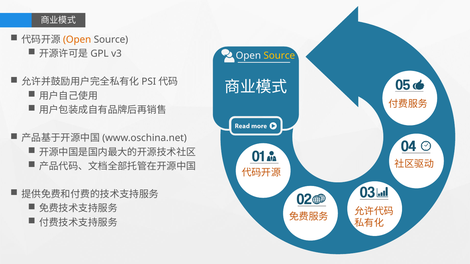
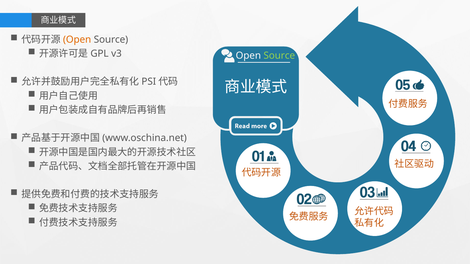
Source colour: yellow -> light green (279, 56)
